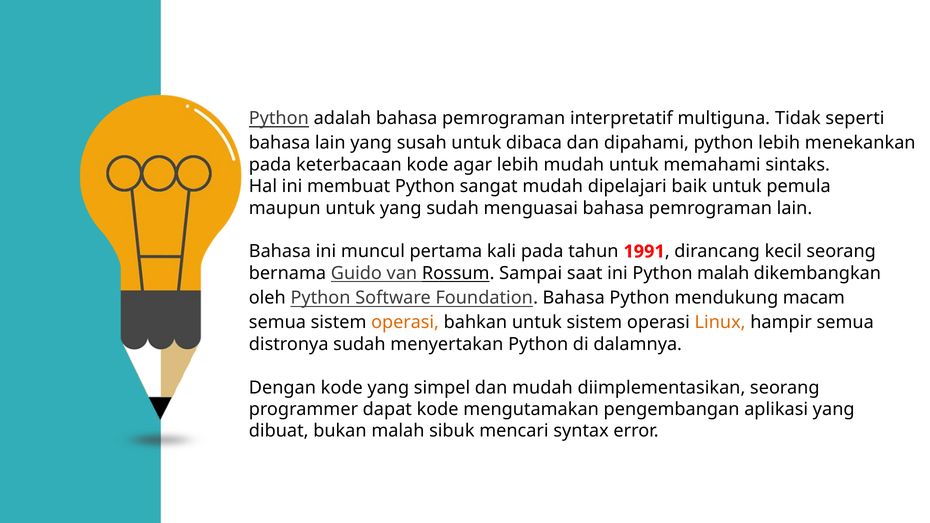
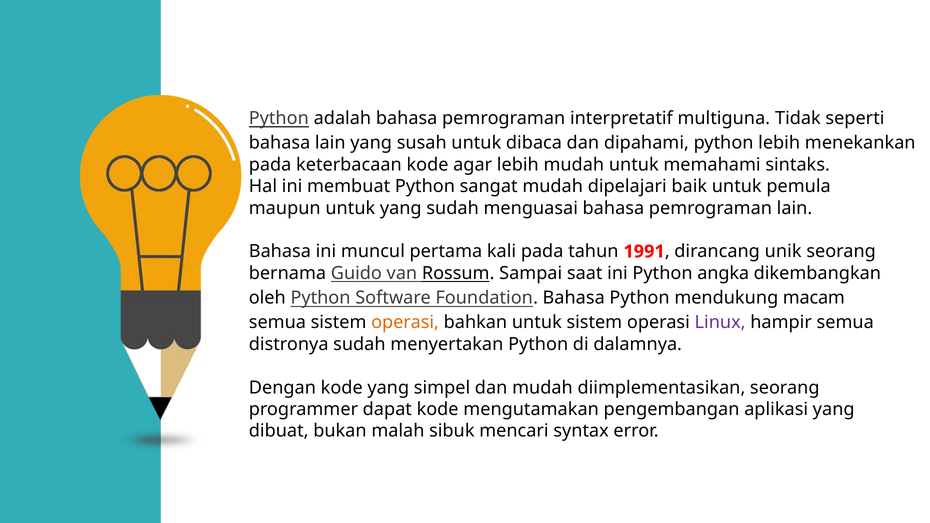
kecil: kecil -> unik (783, 252)
Python malah: malah -> angka (723, 273)
Linux colour: orange -> purple (720, 323)
